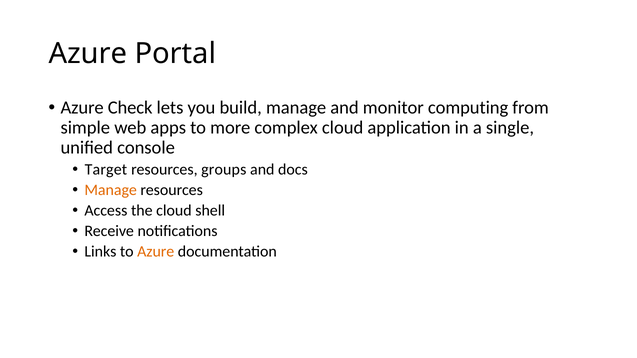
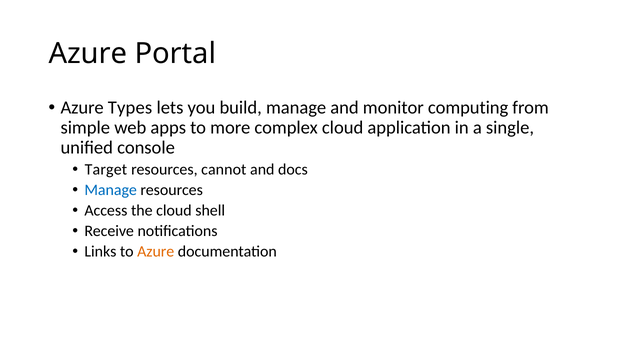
Check: Check -> Types (130, 108)
groups: groups -> cannot (224, 170)
Manage colour: orange -> blue (111, 190)
